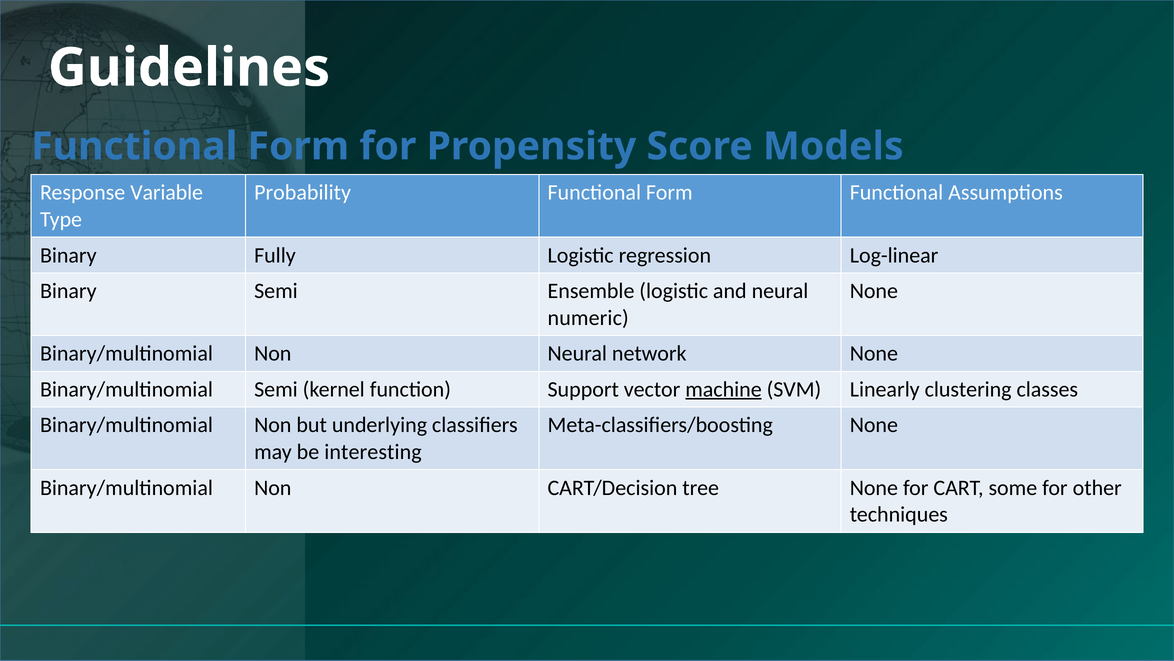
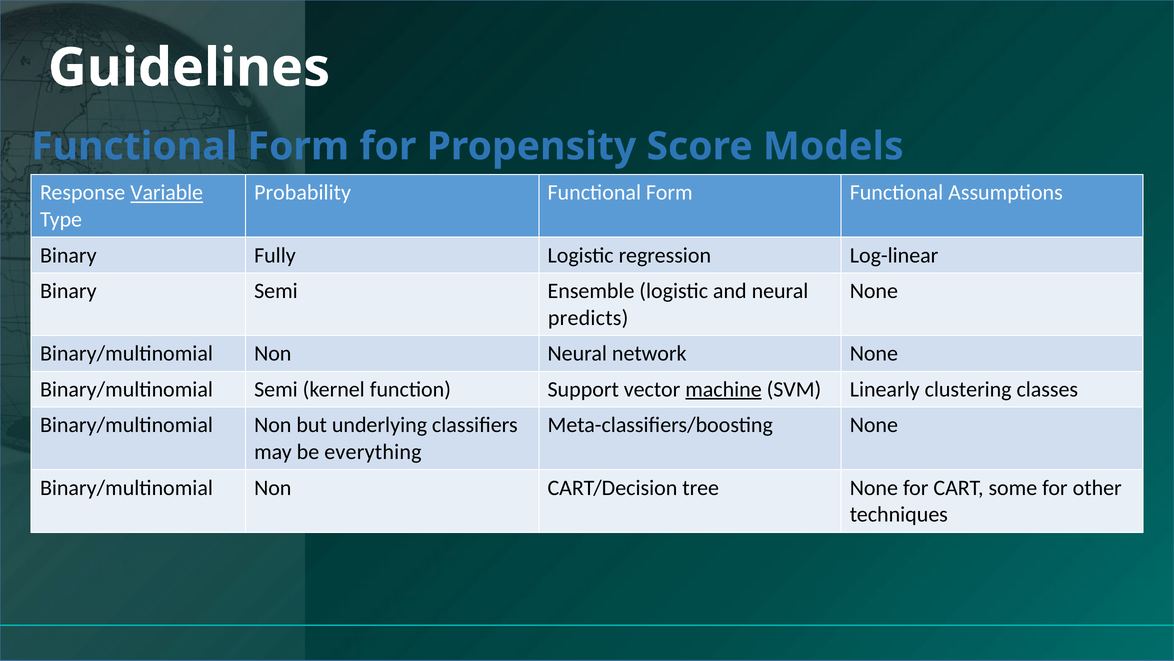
Variable underline: none -> present (167, 193)
numeric: numeric -> predicts (588, 318)
interesting: interesting -> everything (373, 452)
